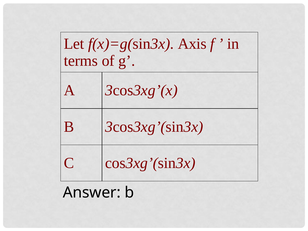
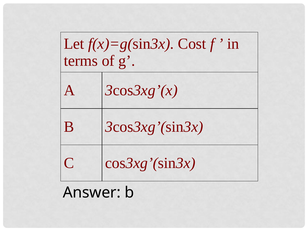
Axis: Axis -> Cost (192, 44)
